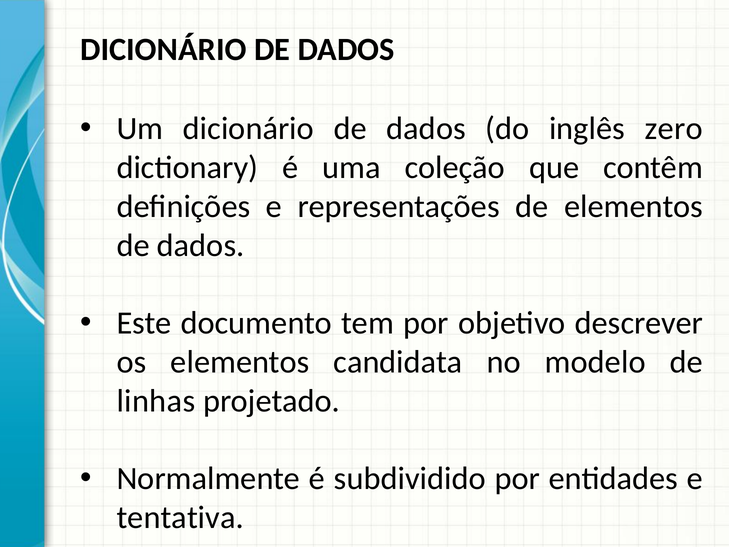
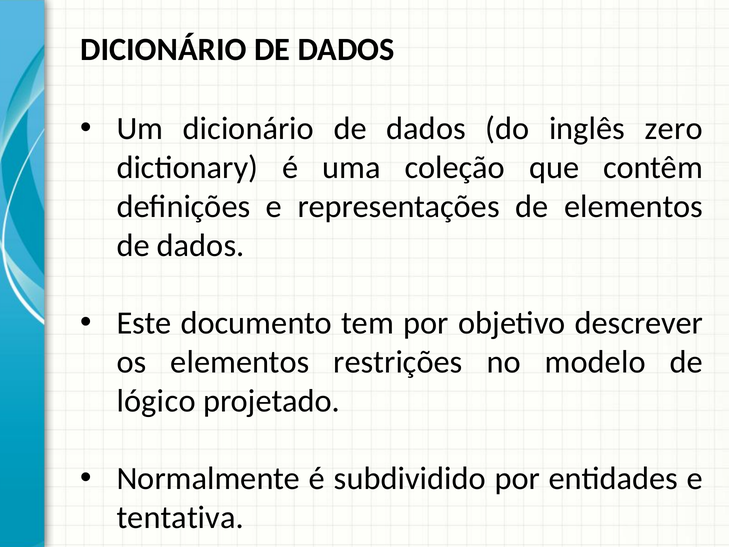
candidata: candidata -> restrições (398, 362)
linhas: linhas -> lógico (156, 401)
